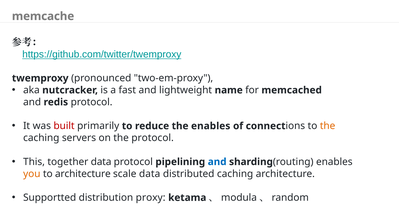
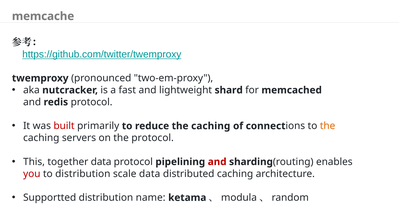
name: name -> shard (229, 90)
reduce the enables: enables -> caching (211, 126)
and colour: blue -> red (217, 162)
you colour: orange -> red (32, 174)
to architecture: architecture -> distribution (83, 174)
proxy: proxy -> name (151, 198)
